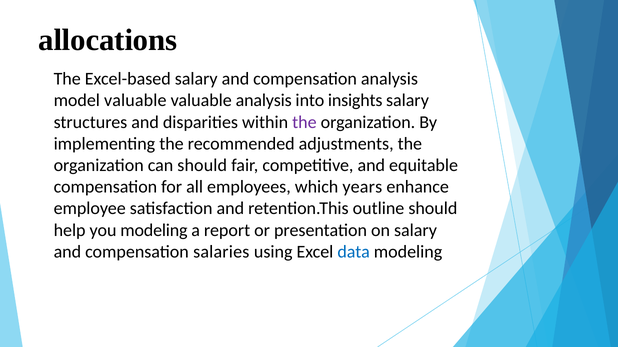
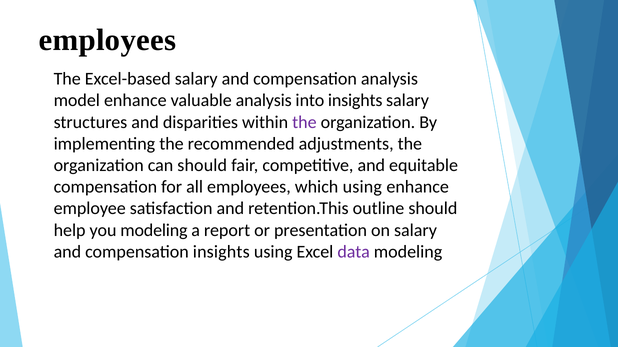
allocations: allocations -> employees (108, 40)
model valuable: valuable -> enhance (135, 101)
which years: years -> using (362, 187)
compensation salaries: salaries -> insights (221, 252)
data colour: blue -> purple (354, 252)
